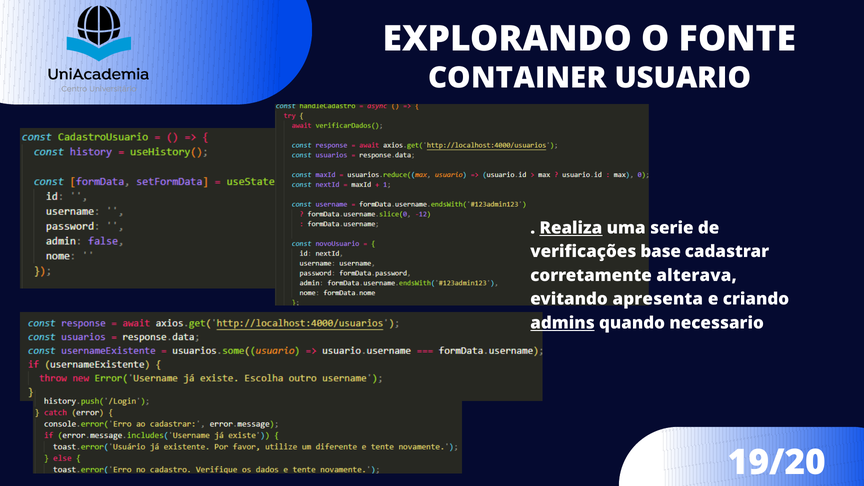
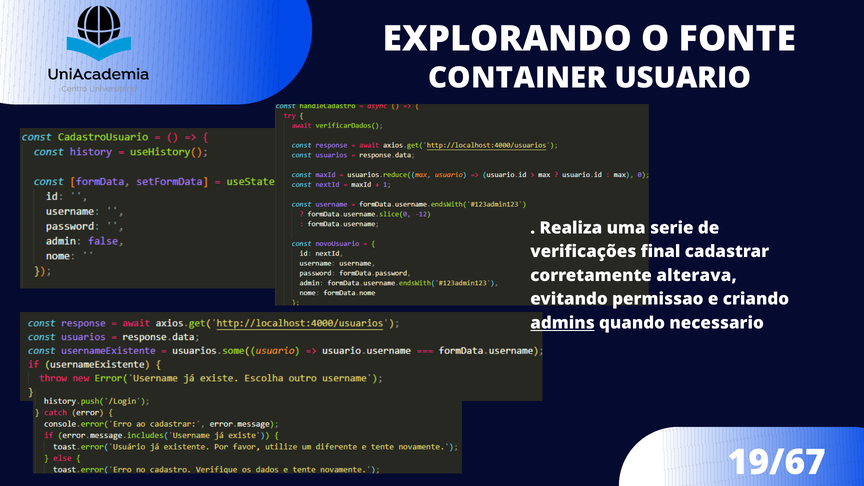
Realiza underline: present -> none (571, 228)
base: base -> final (661, 252)
apresenta: apresenta -> permissao (658, 299)
19/20: 19/20 -> 19/67 (777, 463)
